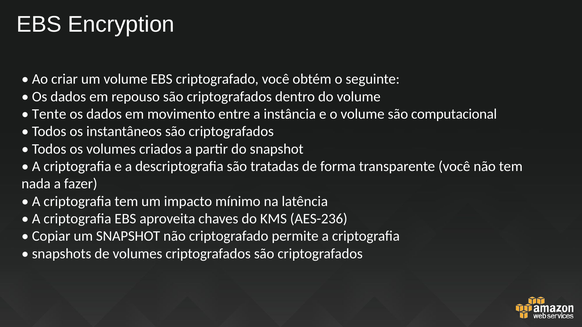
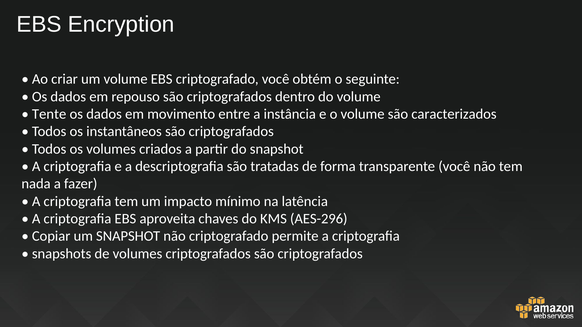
computacional: computacional -> caracterizados (454, 114)
AES-236: AES-236 -> AES-296 (319, 219)
